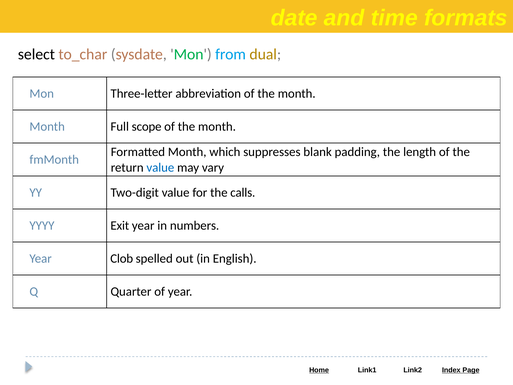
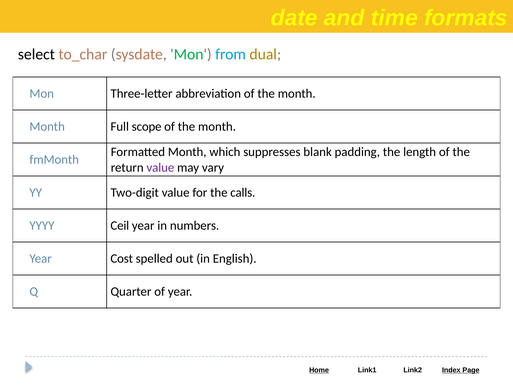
value colour: blue -> purple (160, 167)
Exit: Exit -> Ceil (120, 225)
Clob: Clob -> Cost (122, 258)
